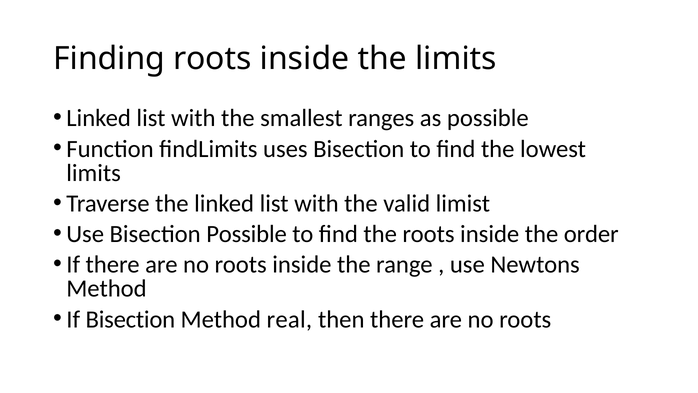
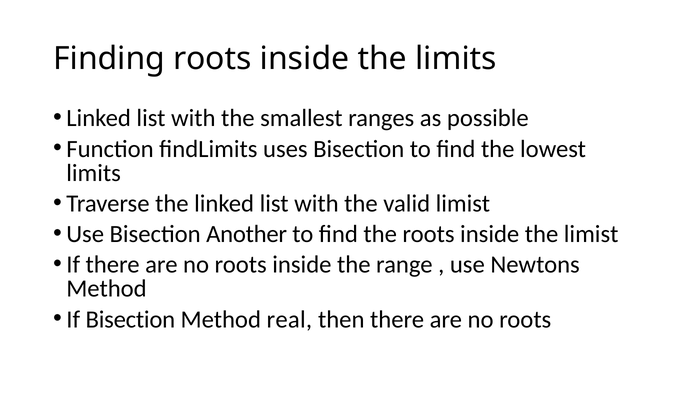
Bisection Possible: Possible -> Another (247, 234)
the order: order -> limist (591, 234)
